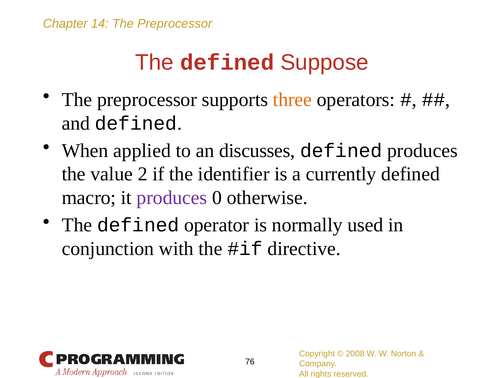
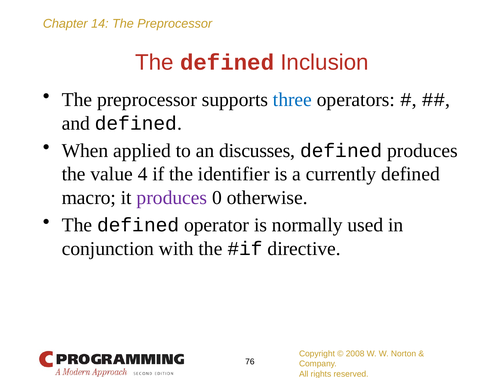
Suppose: Suppose -> Inclusion (325, 62)
three colour: orange -> blue (292, 100)
2: 2 -> 4 (143, 174)
